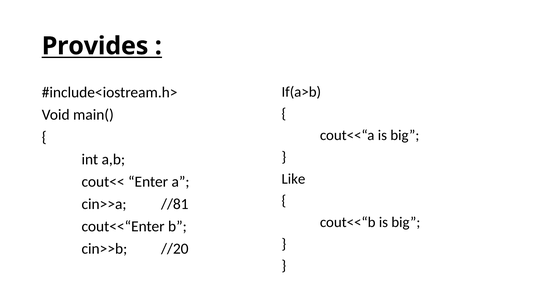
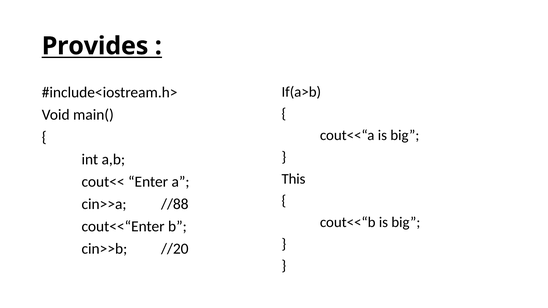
Like: Like -> This (293, 179)
//81: //81 -> //88 (175, 204)
